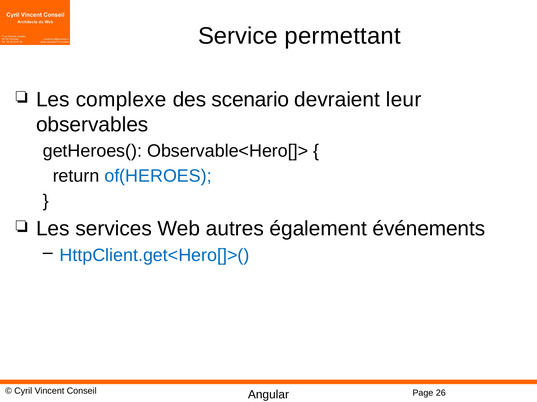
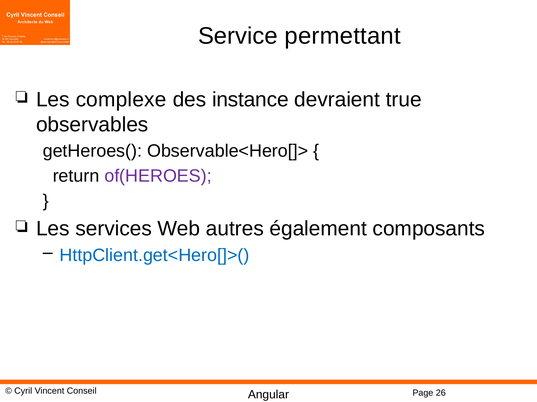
scenario: scenario -> instance (250, 100)
leur: leur -> true (404, 100)
of(HEROES colour: blue -> purple (158, 176)
événements: événements -> composants (429, 229)
